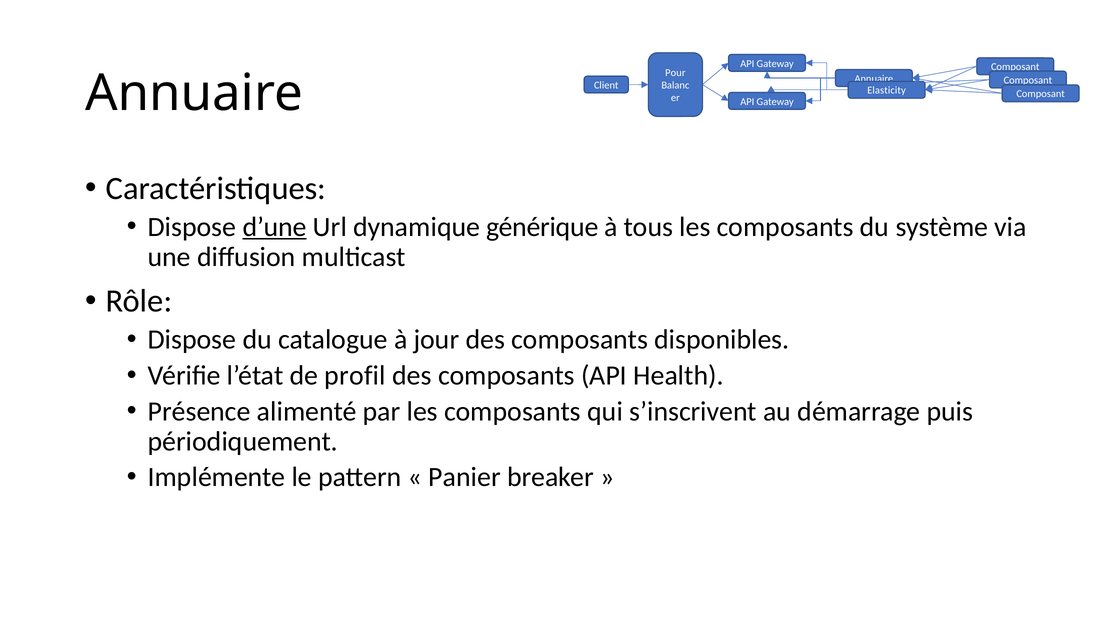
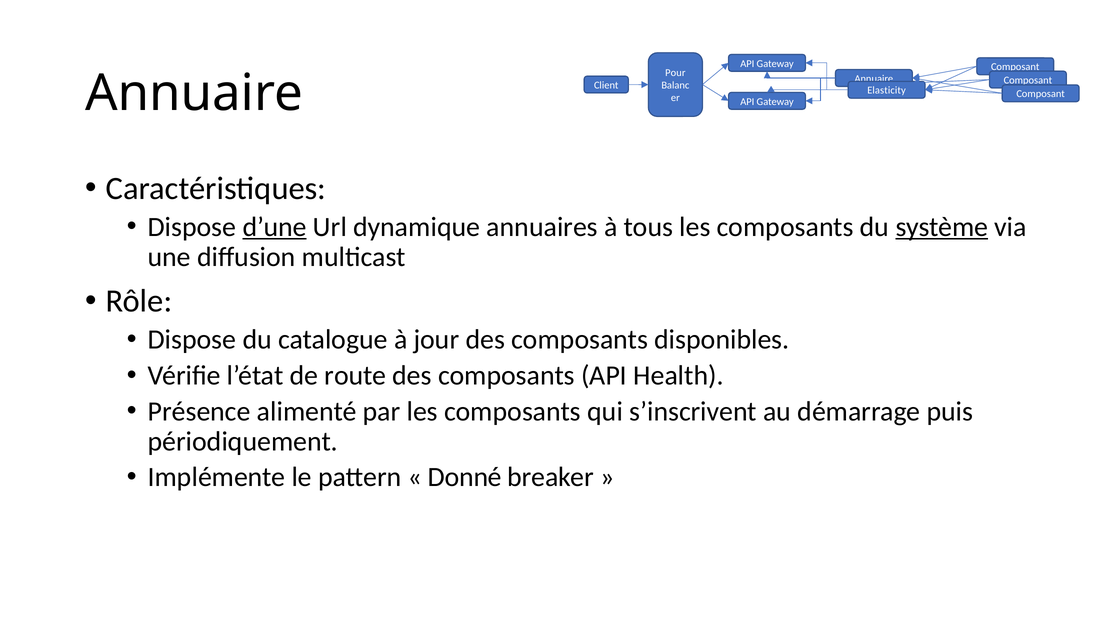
générique: générique -> annuaires (542, 227)
système underline: none -> present (942, 227)
profil: profil -> route (355, 376)
Panier: Panier -> Donné (465, 477)
